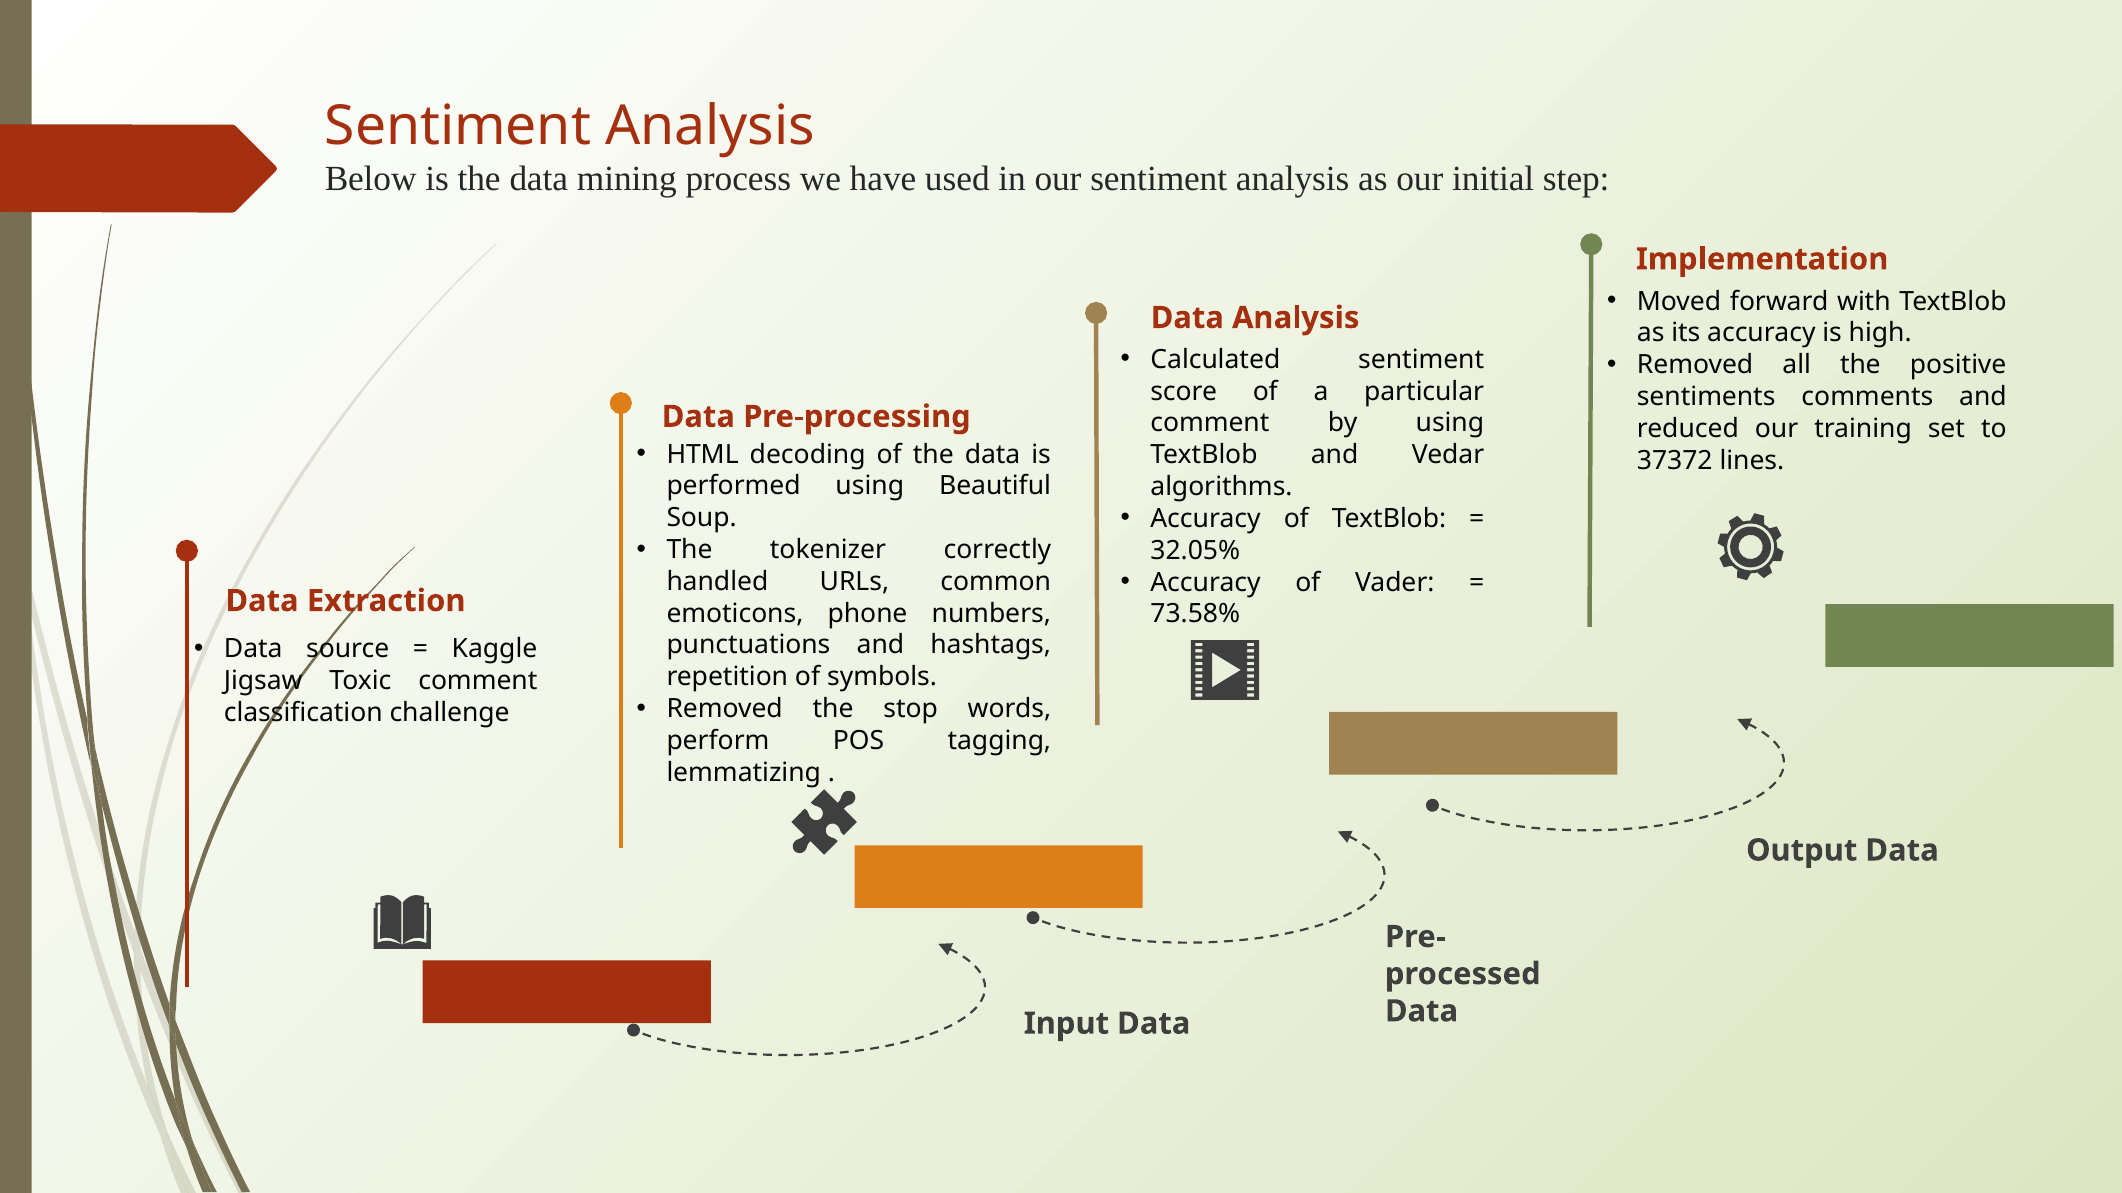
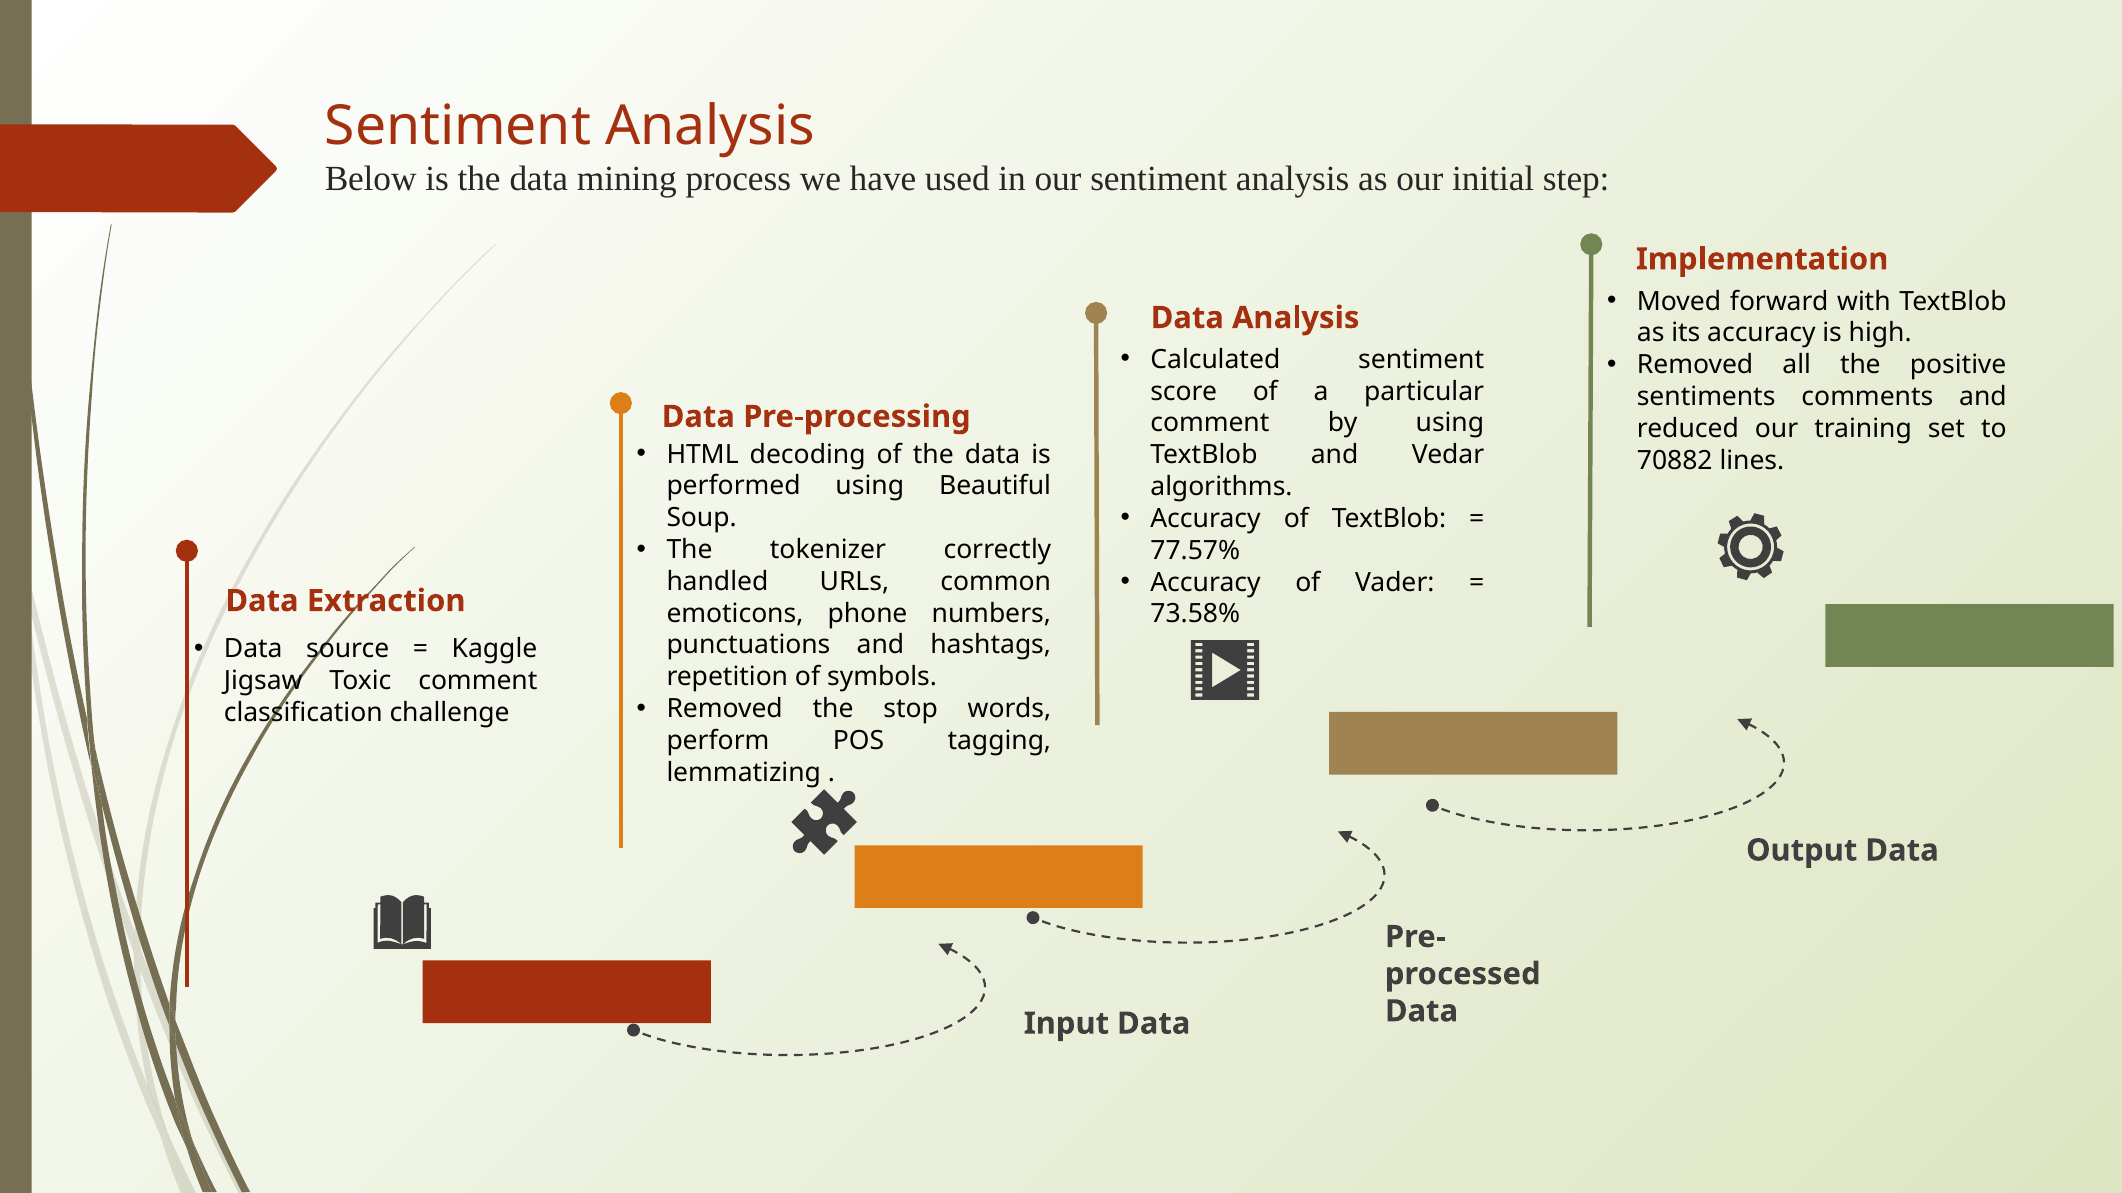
37372: 37372 -> 70882 (1675, 461)
32.05%: 32.05% -> 77.57% (1195, 551)
